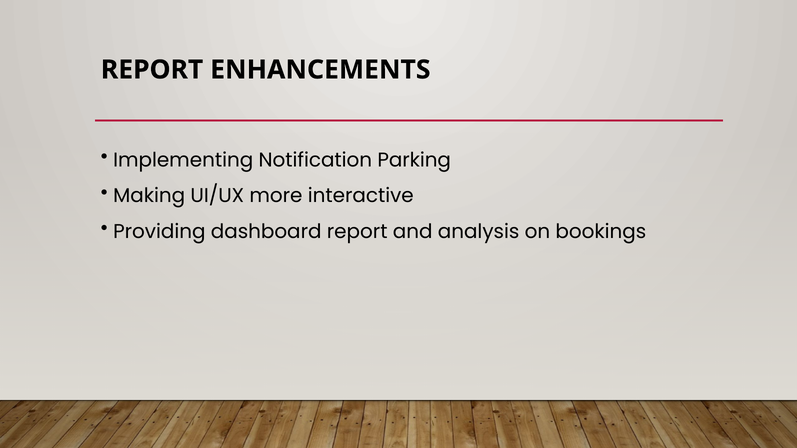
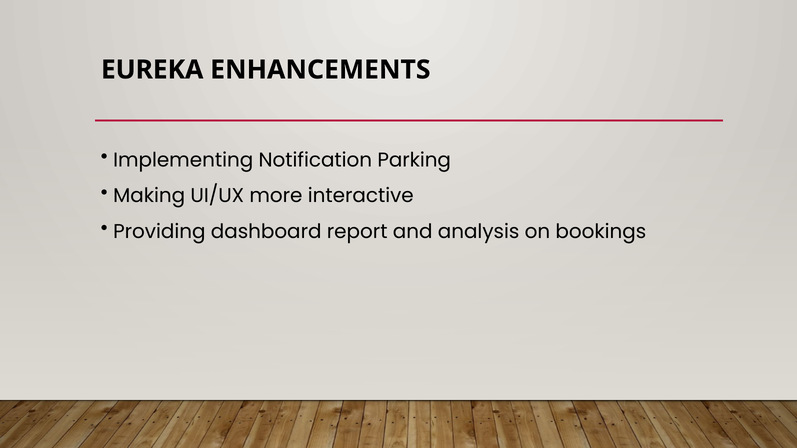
REPORT: REPORT -> EUREKA (152, 70)
